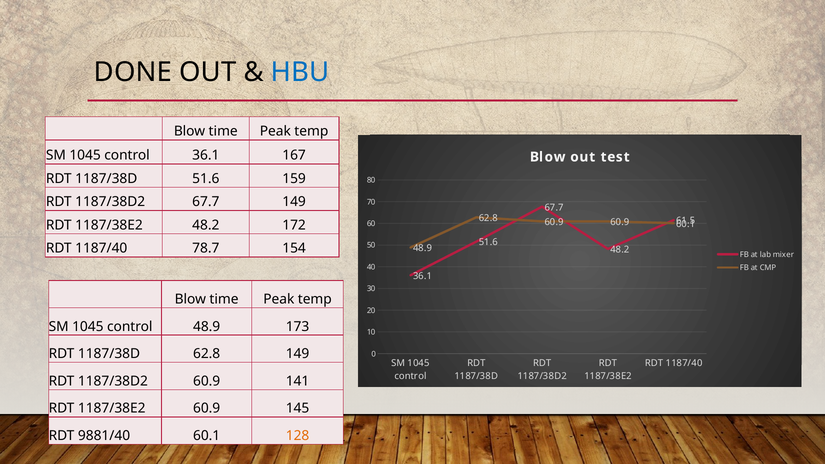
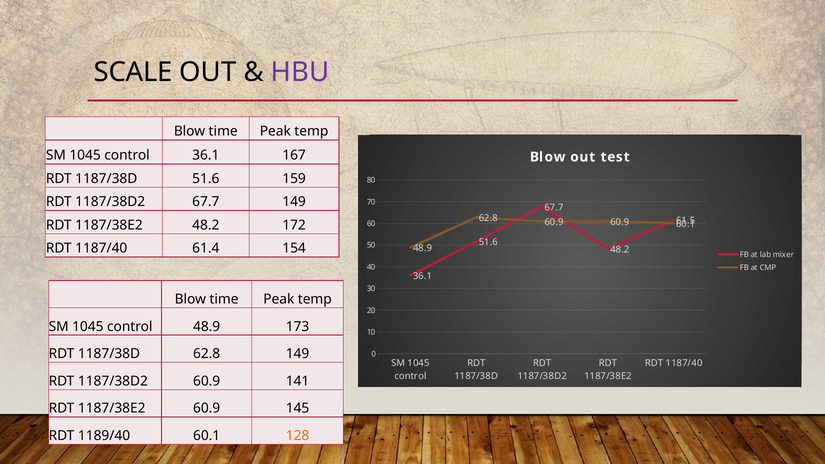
DONE: DONE -> SCALE (133, 72)
HBU colour: blue -> purple (300, 72)
78.7: 78.7 -> 61.4 (206, 248)
9881/40: 9881/40 -> 1189/40 (104, 436)
